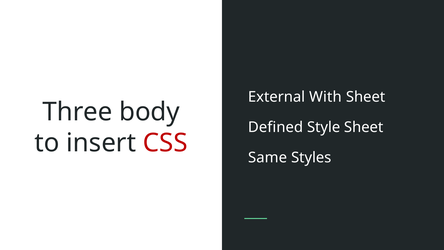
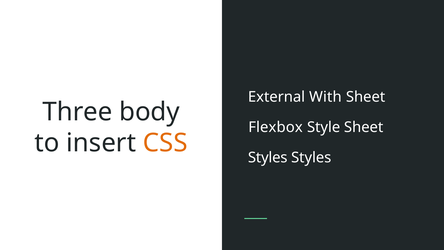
Defined: Defined -> Flexbox (275, 127)
CSS colour: red -> orange (165, 143)
Same: Same -> Styles (268, 158)
